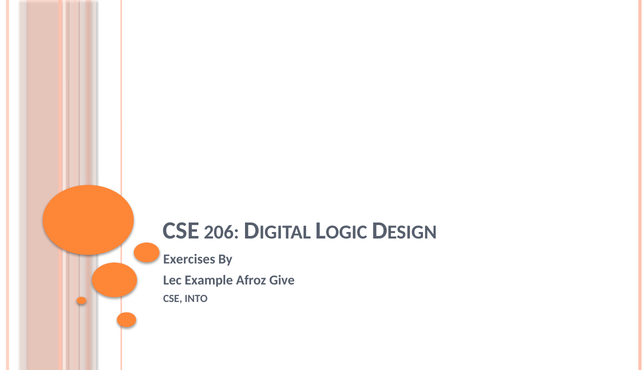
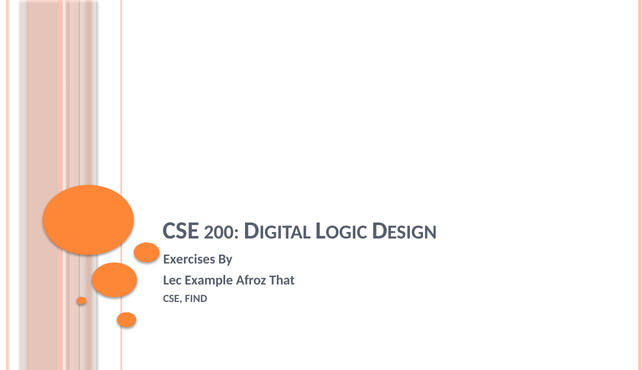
206: 206 -> 200 (221, 232)
Give: Give -> That (282, 280)
INTO: INTO -> FIND (196, 299)
